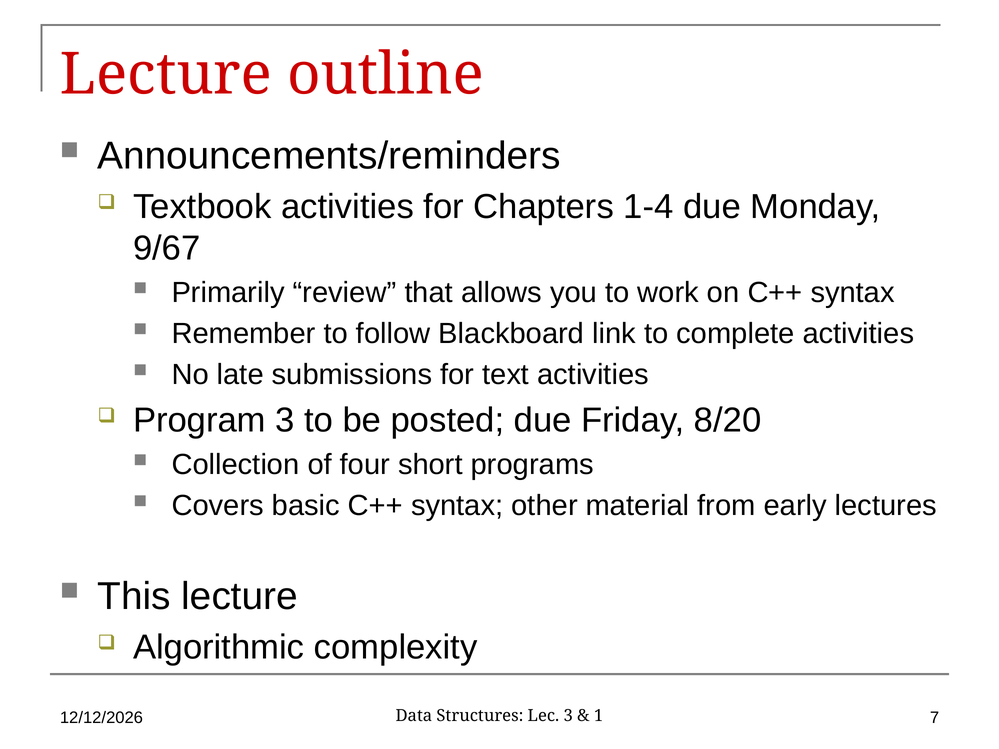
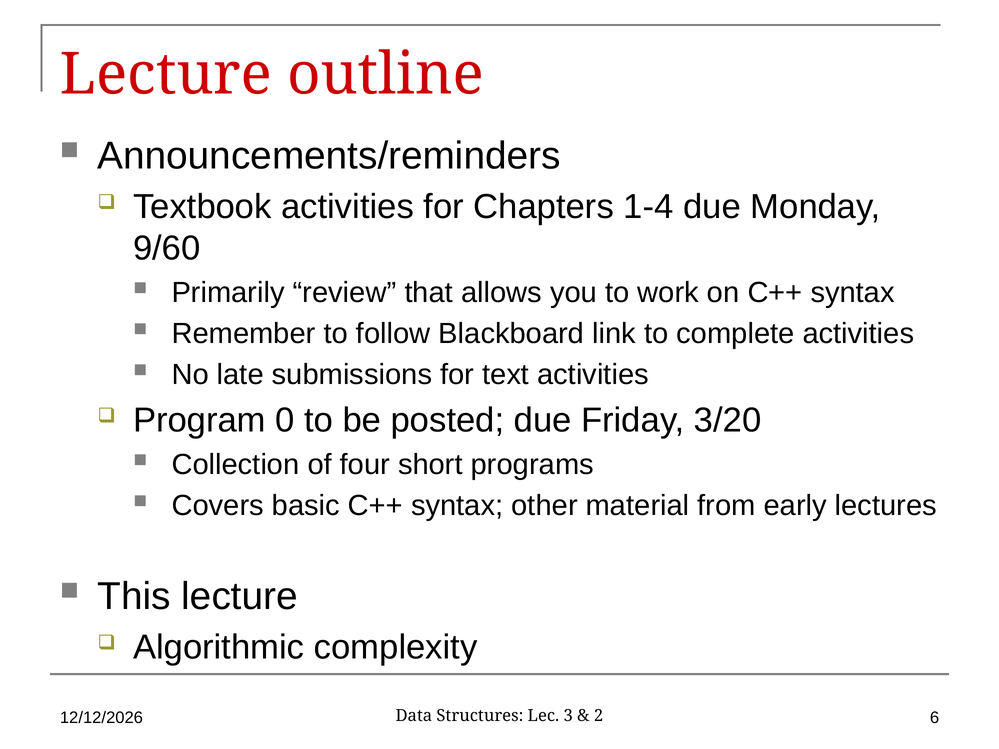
9/67: 9/67 -> 9/60 (167, 249)
Program 3: 3 -> 0 (285, 421)
8/20: 8/20 -> 3/20 (728, 421)
7: 7 -> 6 (935, 718)
1: 1 -> 2 (599, 716)
